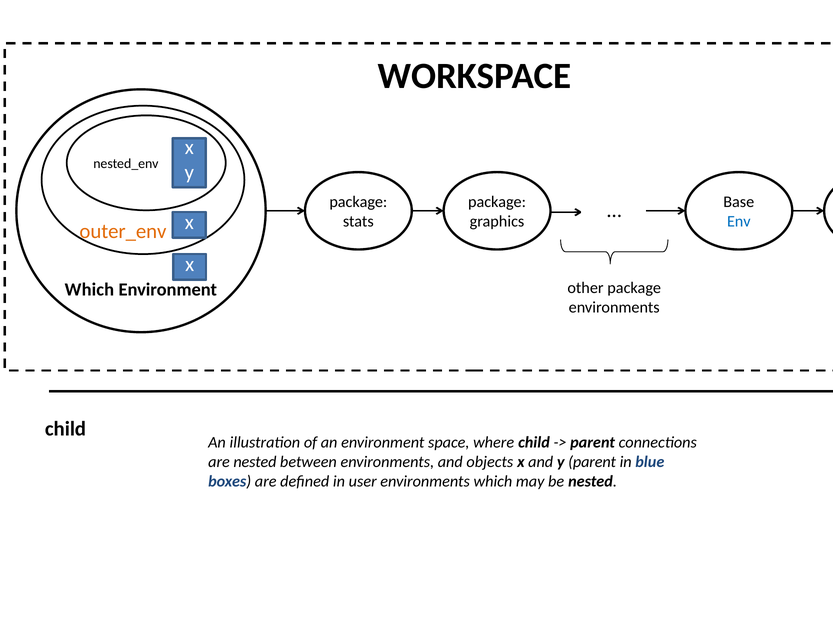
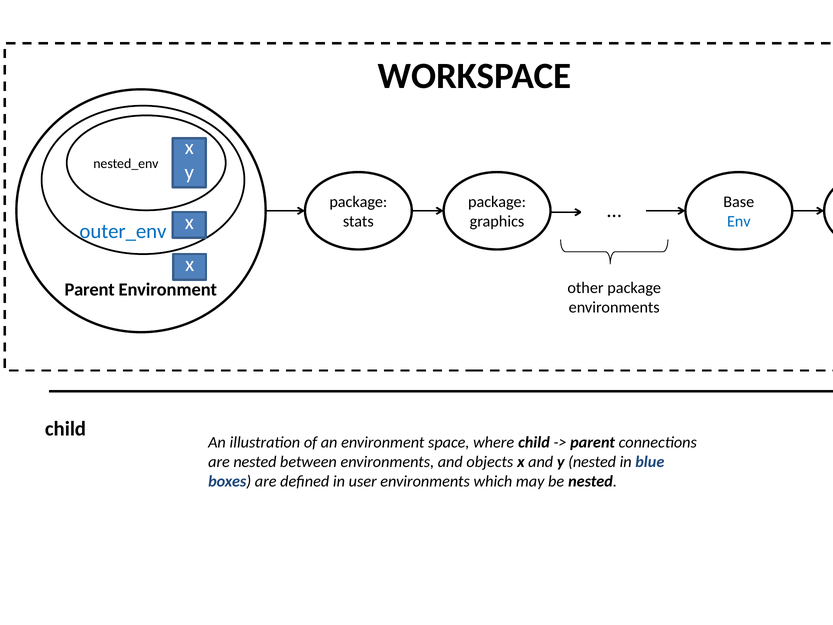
outer_env colour: orange -> blue (123, 231)
Which: Which -> Parent (90, 290)
y parent: parent -> nested (592, 462)
